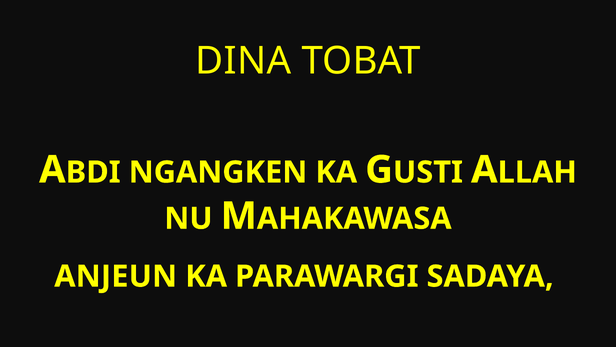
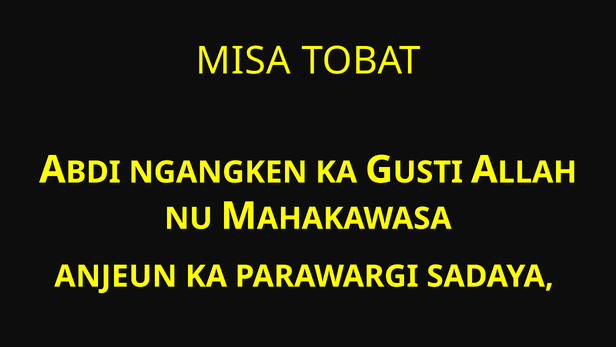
DINA: DINA -> MISA (243, 61)
